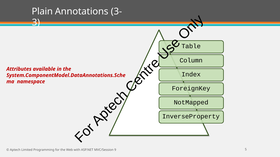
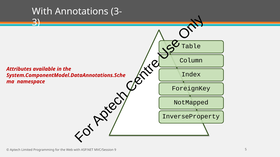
Plain: Plain -> With (42, 11)
